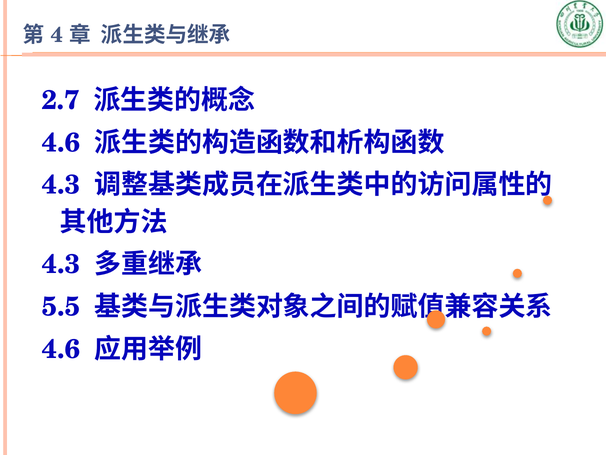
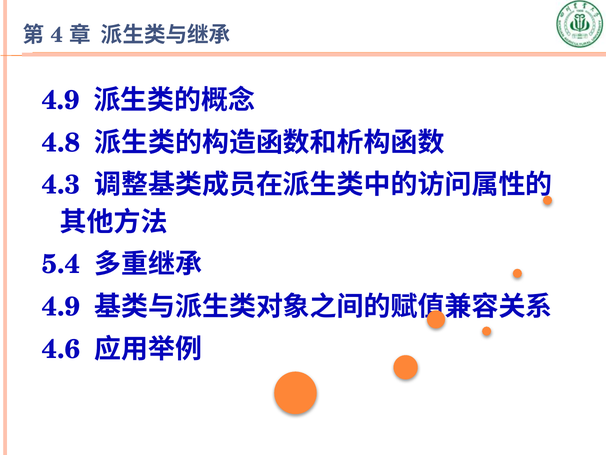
2.7: 2.7 -> 4.9 (61, 100)
4.6: 4.6 -> 4.8 (61, 143)
4.3: 4.3 -> 5.4 (61, 264)
5.5: 5.5 -> 4.9 (61, 306)
